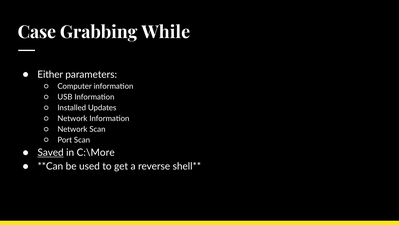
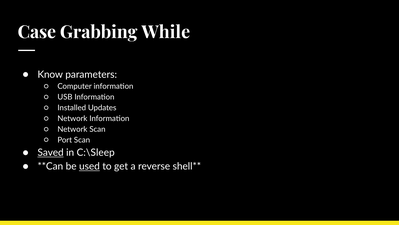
Either: Either -> Know (50, 74)
C:\More: C:\More -> C:\Sleep (96, 152)
used underline: none -> present (89, 166)
